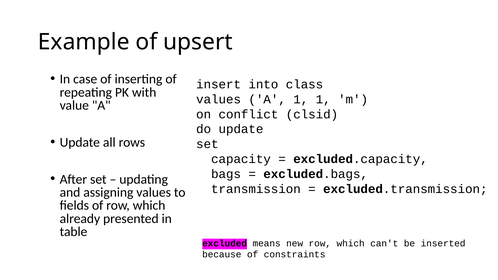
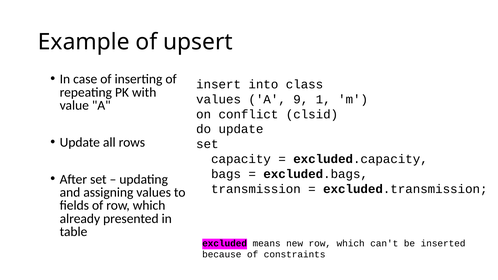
A 1: 1 -> 9 (301, 99)
